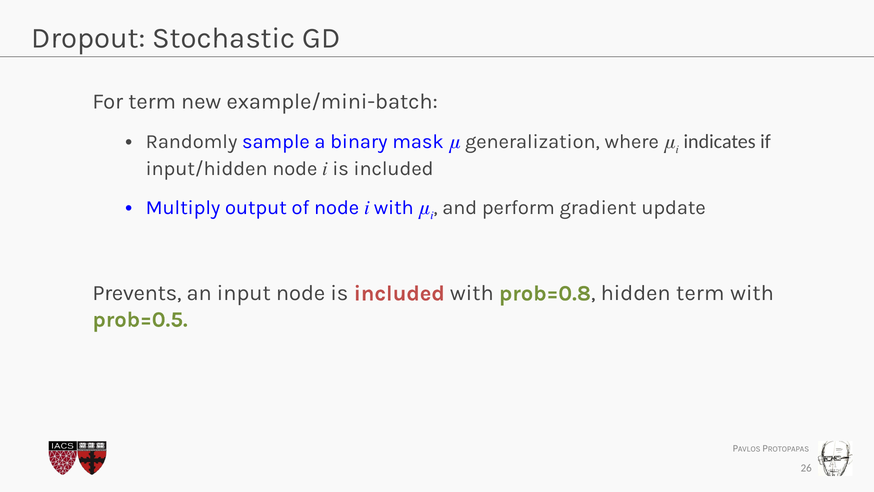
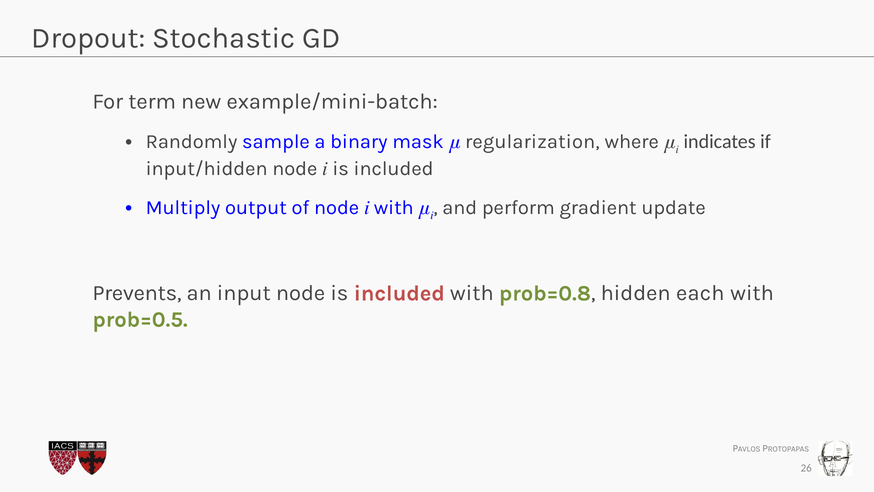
generalization: generalization -> regularization (532, 141)
hidden term: term -> each (700, 293)
